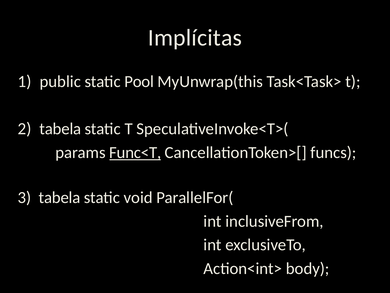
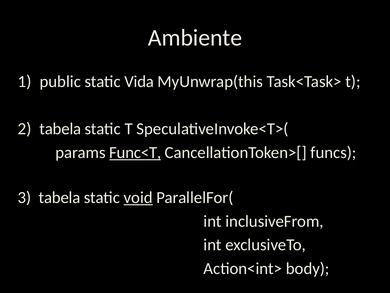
Implícitas: Implícitas -> Ambiente (195, 38)
Pool: Pool -> Vida (139, 81)
void underline: none -> present (138, 197)
